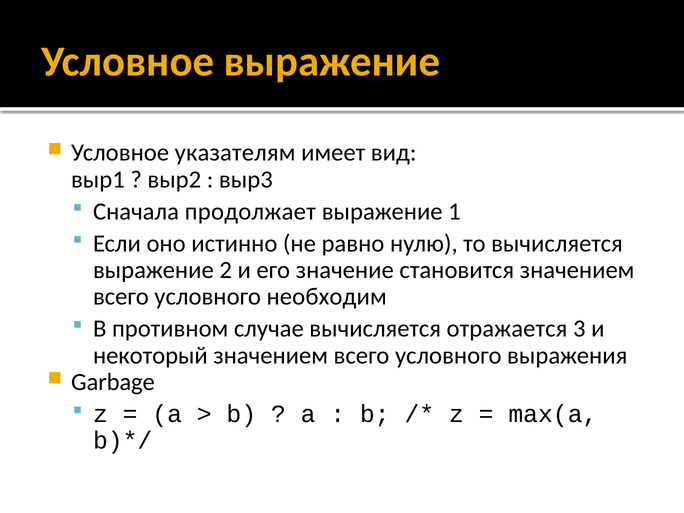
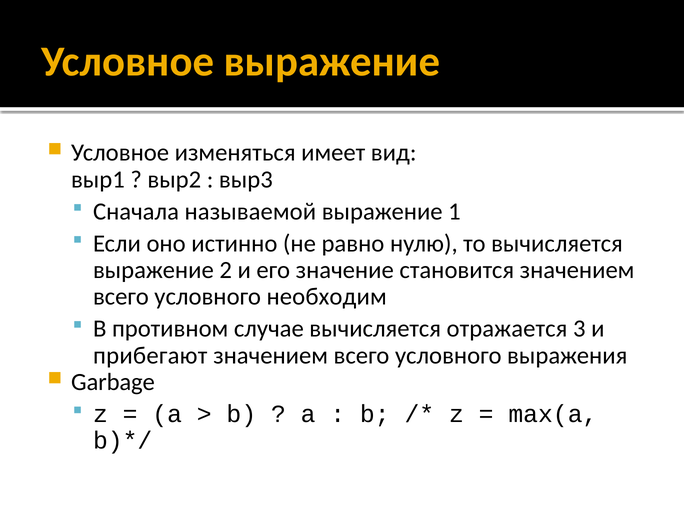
указателям: указателям -> изменяться (235, 153)
продолжает: продолжает -> называемой (250, 211)
некоторый: некоторый -> прибегают (150, 355)
